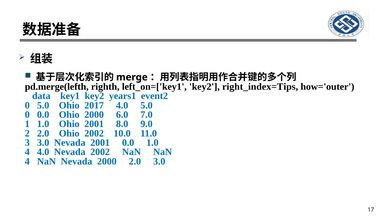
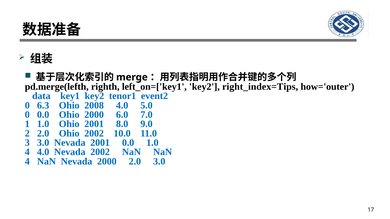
years1: years1 -> tenor1 (123, 96)
0 5.0: 5.0 -> 6.3 (43, 105)
2017: 2017 -> 2008 (94, 105)
